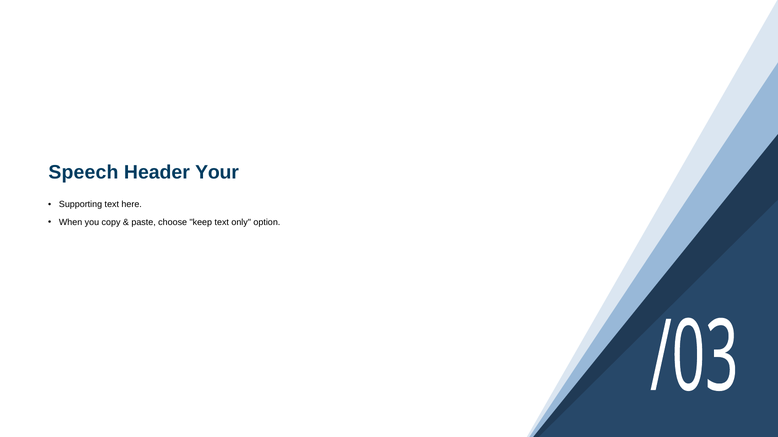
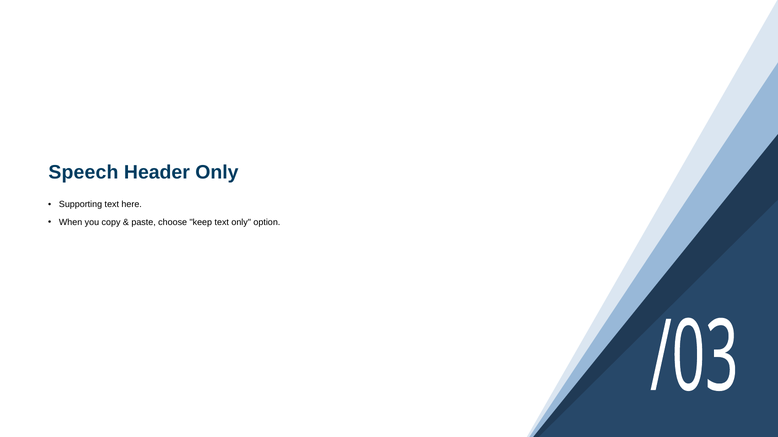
Header Your: Your -> Only (217, 173)
